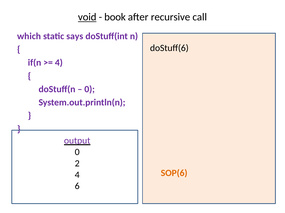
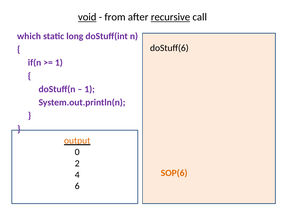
book: book -> from (115, 17)
recursive underline: none -> present (170, 17)
says: says -> long (75, 36)
4: 4 -> 1 (59, 63)
0: 0 -> 1 (90, 89)
output colour: purple -> orange (77, 141)
